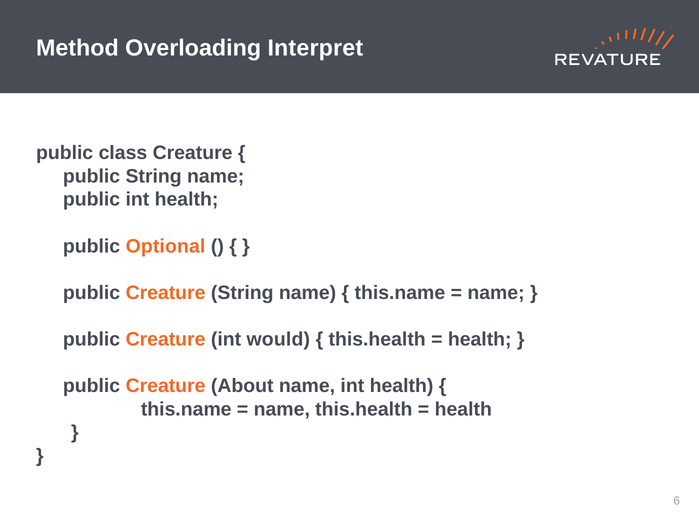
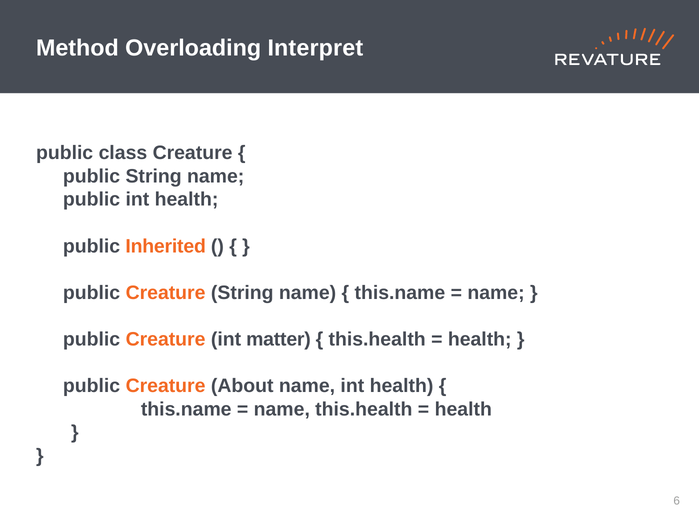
Optional: Optional -> Inherited (166, 246)
would: would -> matter (278, 340)
